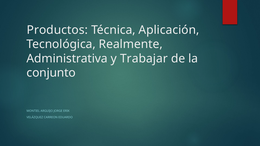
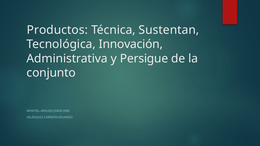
Aplicación: Aplicación -> Sustentan (169, 30)
Realmente: Realmente -> Innovación (131, 44)
Trabajar: Trabajar -> Persigue (144, 59)
